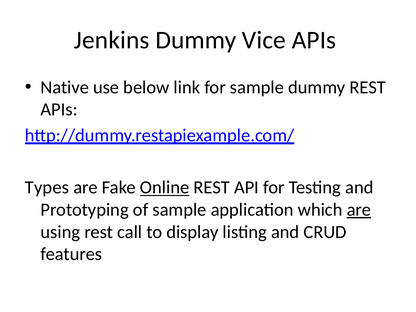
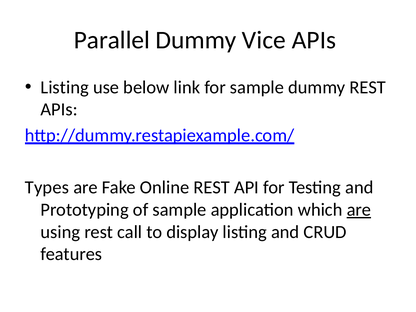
Jenkins: Jenkins -> Parallel (112, 40)
Native: Native -> Listing (65, 87)
Online underline: present -> none (165, 188)
